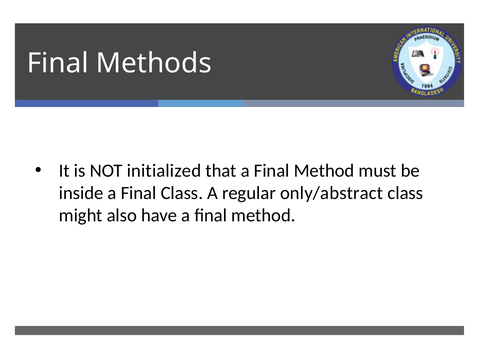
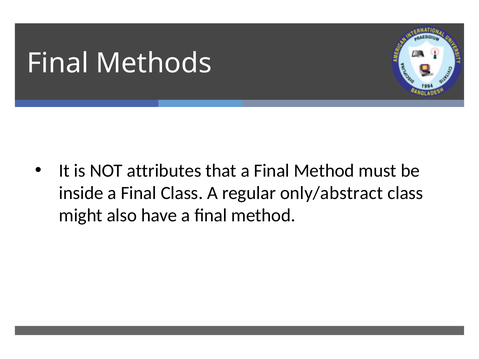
initialized: initialized -> attributes (164, 171)
